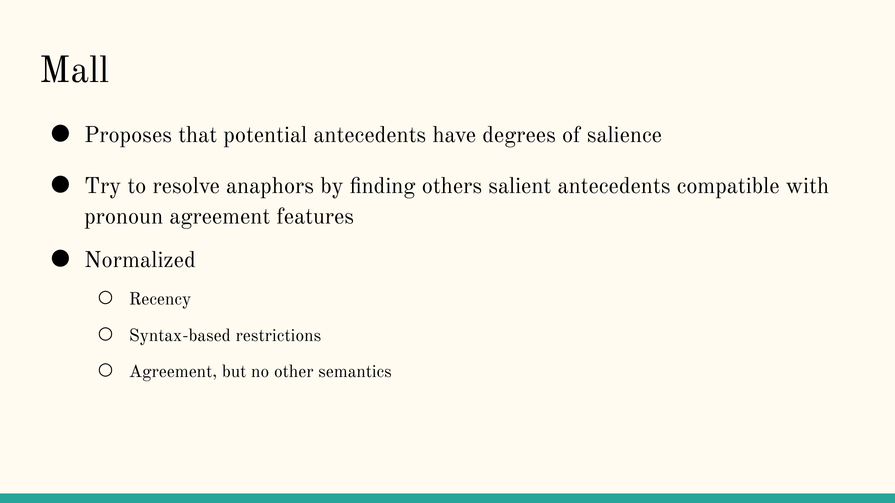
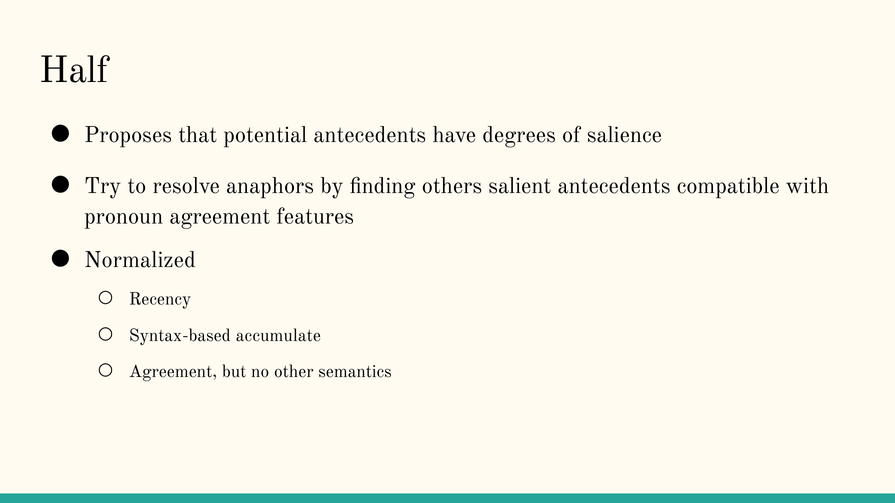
Mall: Mall -> Half (74, 70)
restrictions: restrictions -> accumulate (278, 336)
